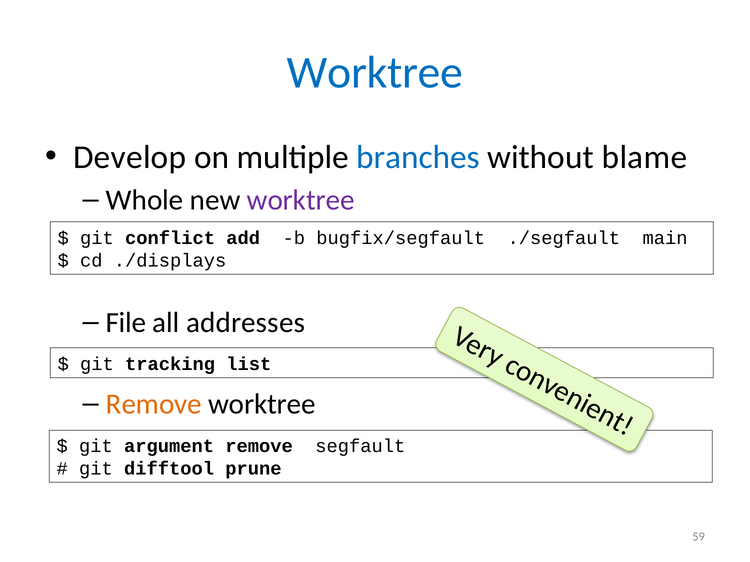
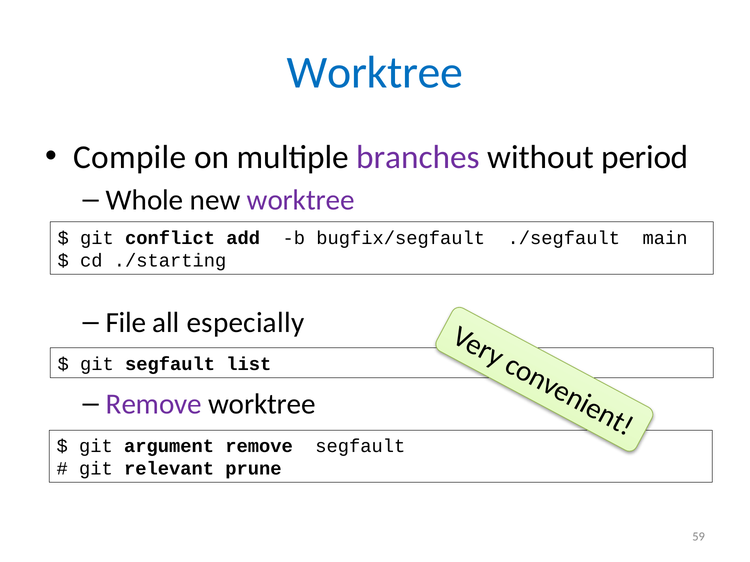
Develop: Develop -> Compile (130, 157)
branches colour: blue -> purple (418, 157)
blame: blame -> period (645, 157)
./displays: ./displays -> ./starting (170, 261)
addresses: addresses -> especially (245, 323)
git tracking: tracking -> segfault (170, 364)
Remove colour: orange -> purple (154, 405)
difftool: difftool -> relevant (169, 469)
